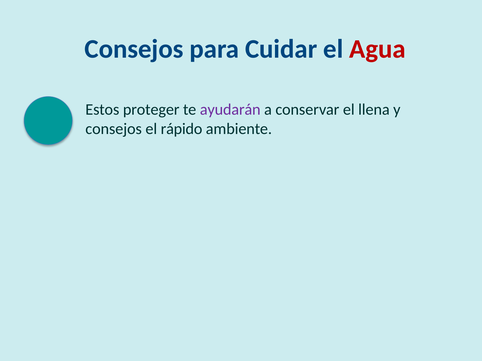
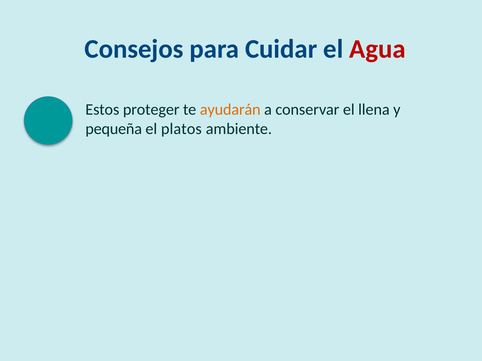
ayudarán colour: purple -> orange (230, 110)
consejos: consejos -> pequeña (114, 129)
rápido: rápido -> platos (181, 129)
